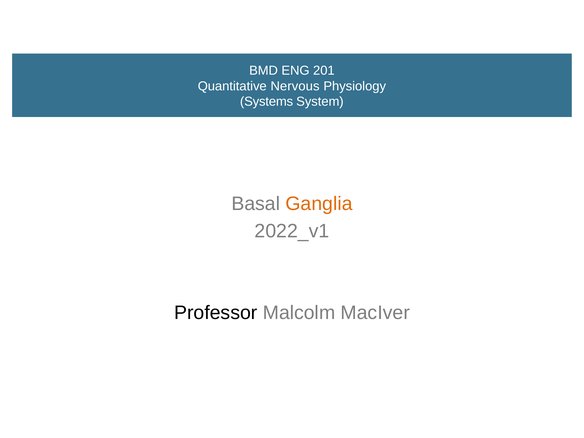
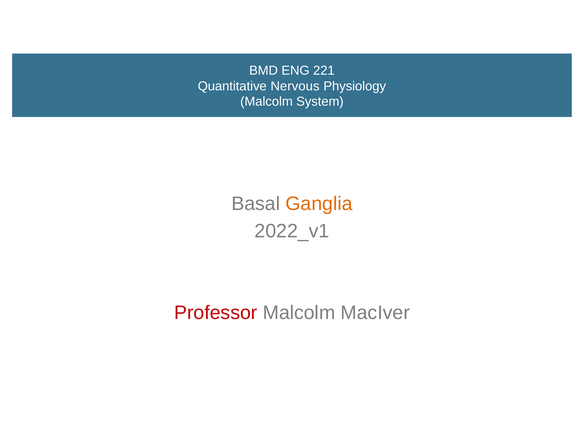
201: 201 -> 221 (324, 71)
Systems: Systems -> Malcolm (266, 102)
Professor colour: black -> red (216, 313)
